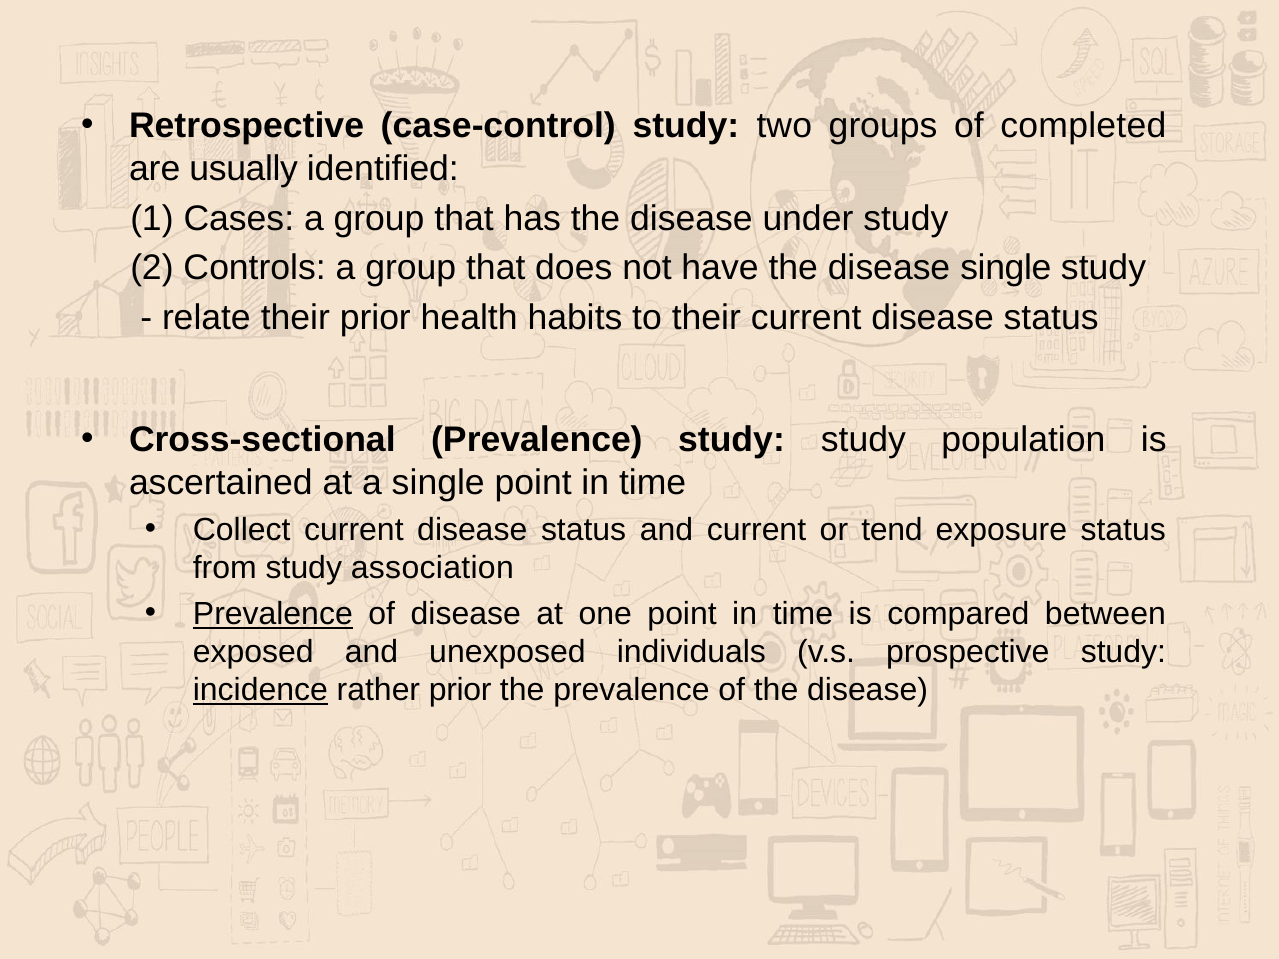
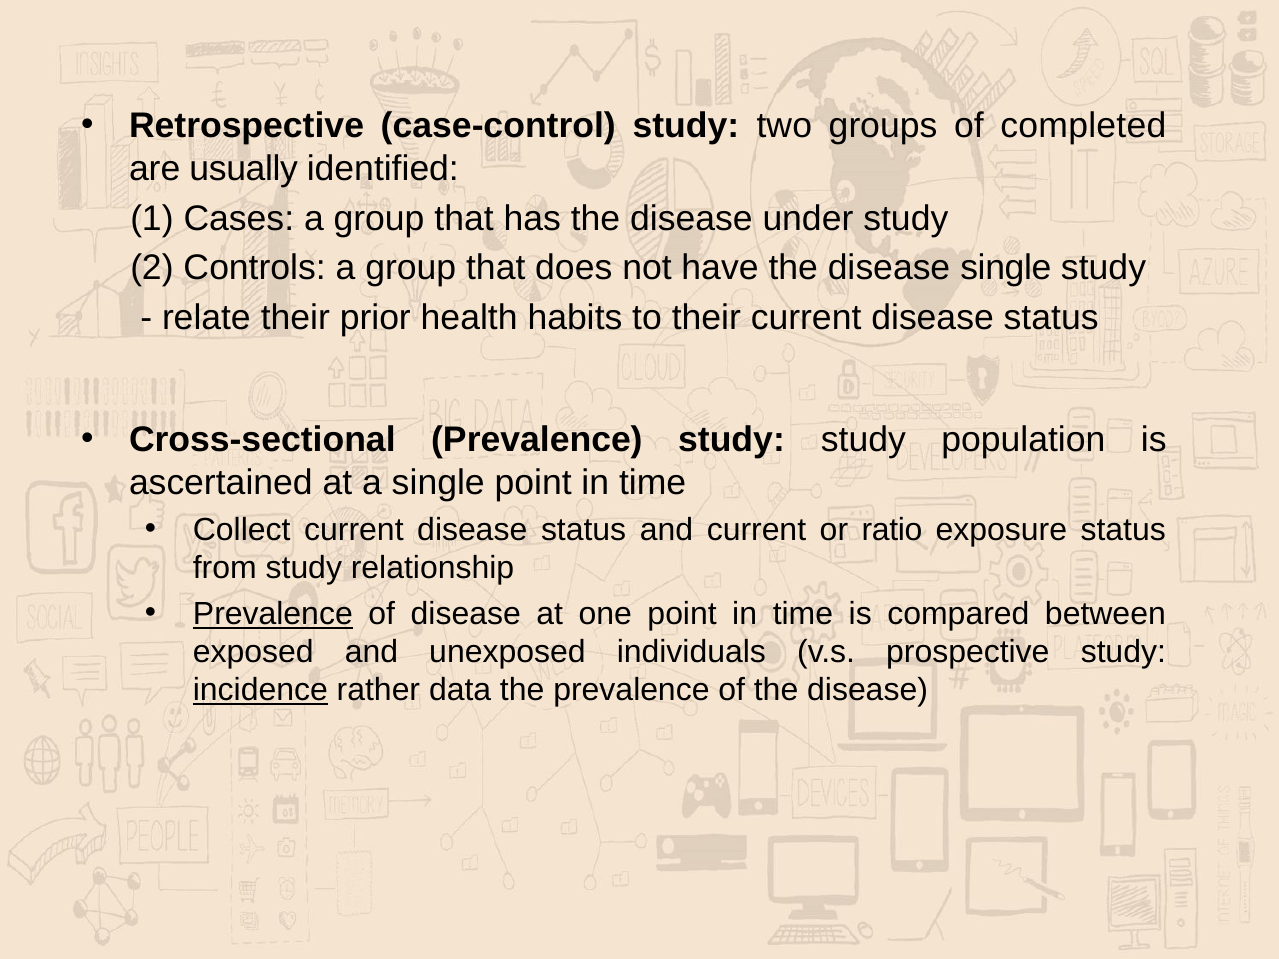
tend: tend -> ratio (892, 530)
association: association -> relationship (432, 568)
rather prior: prior -> data (460, 690)
